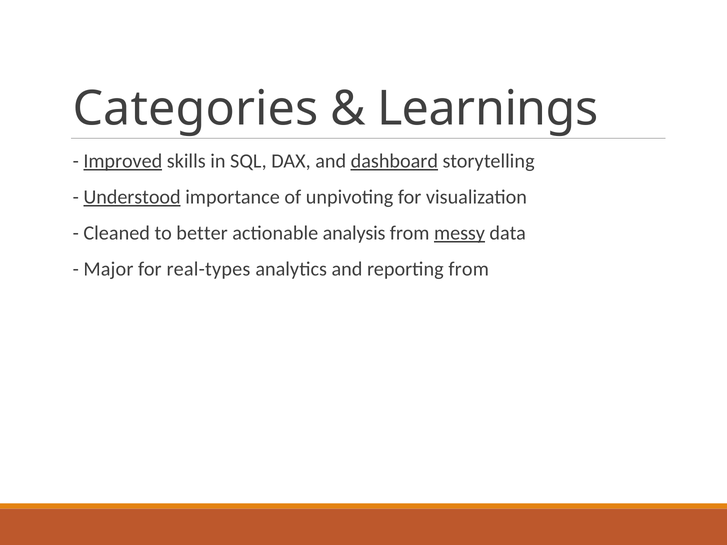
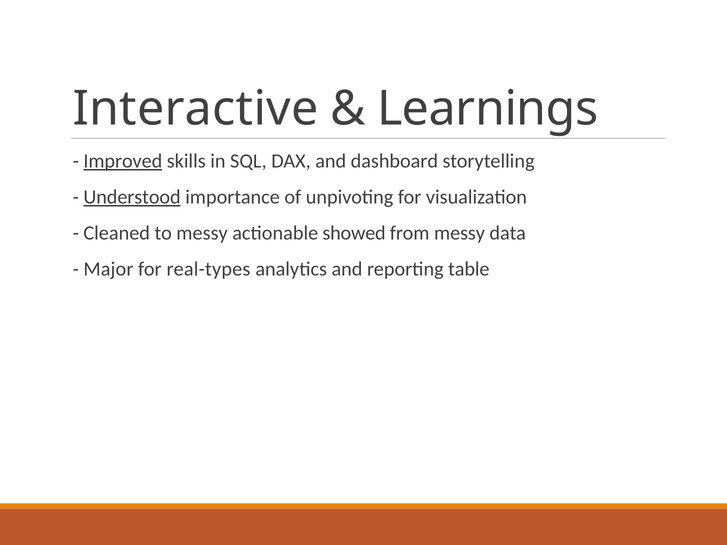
Categories: Categories -> Interactive (196, 109)
dashboard underline: present -> none (394, 161)
to better: better -> messy (202, 233)
analysis: analysis -> showed (354, 233)
messy underline: present -> none (460, 233)
reporting from: from -> table (469, 269)
